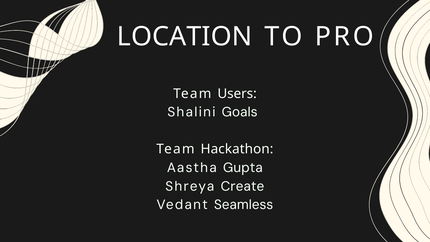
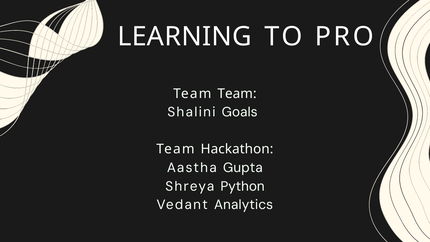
LOCATION: LOCATION -> LEARNING (185, 37)
Team Users: Users -> Team (237, 94)
Create: Create -> Python (243, 186)
Seamless: Seamless -> Analytics (244, 205)
